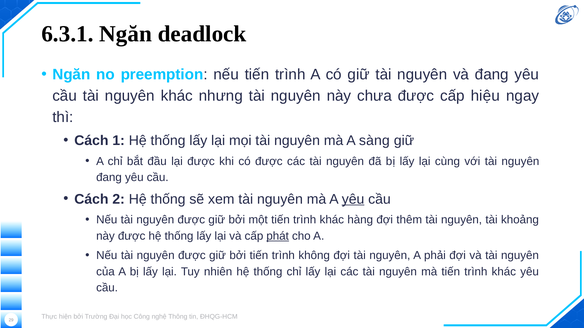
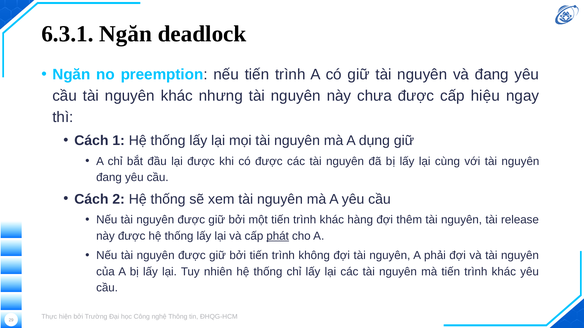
sàng: sàng -> dụng (374, 141)
yêu underline: present -> none (353, 199)
khoảng: khoảng -> release (520, 220)
